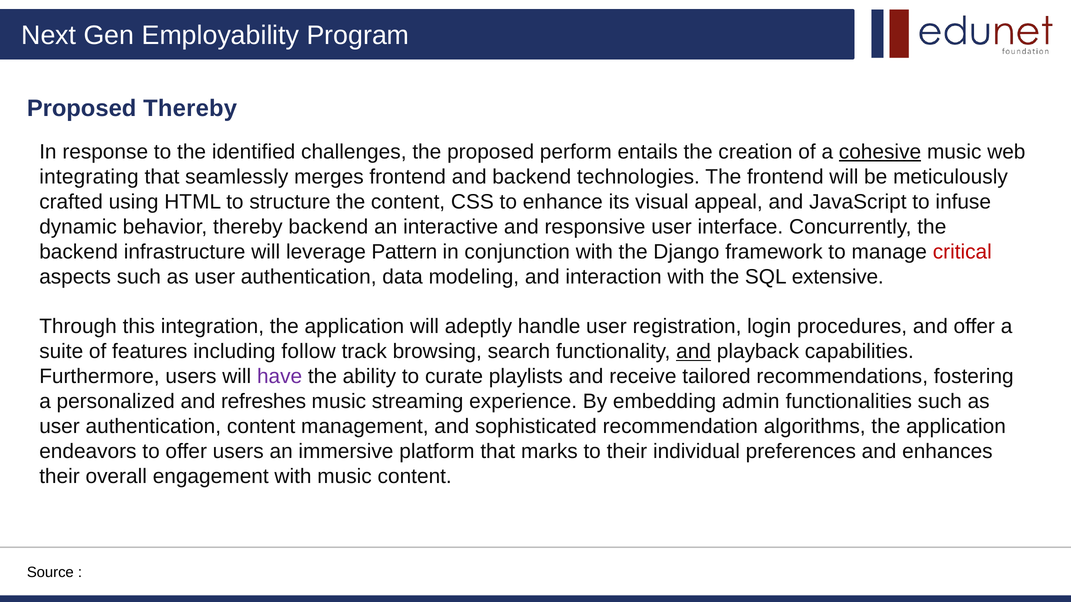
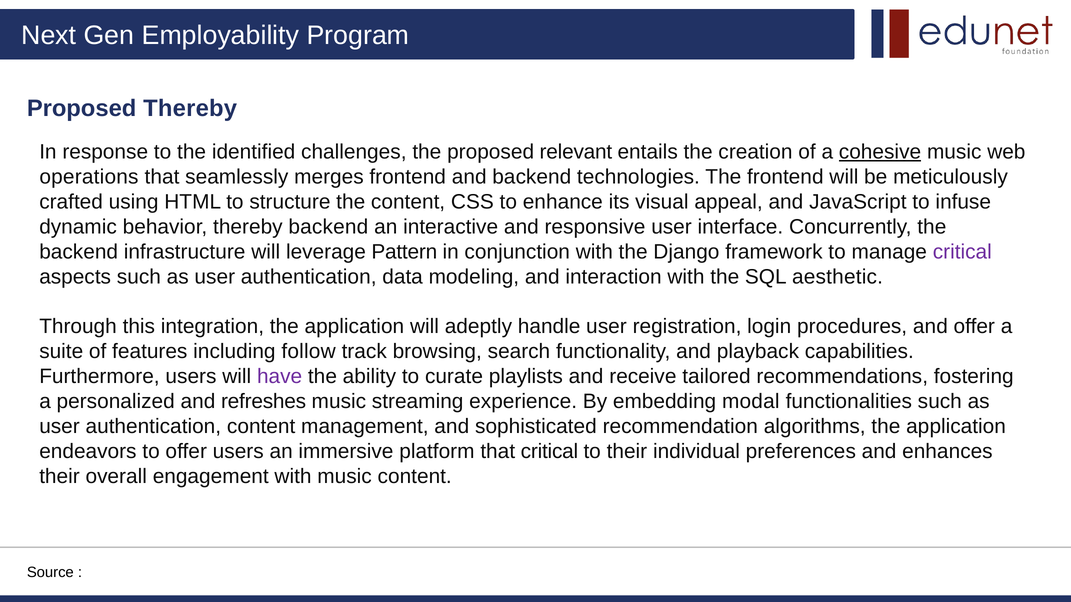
perform: perform -> relevant (576, 152)
integrating: integrating -> operations (89, 177)
critical colour: red -> purple (962, 252)
extensive: extensive -> aesthetic (838, 277)
and underline: present -> none (694, 352)
admin: admin -> modal (751, 402)
that marks: marks -> critical (549, 452)
